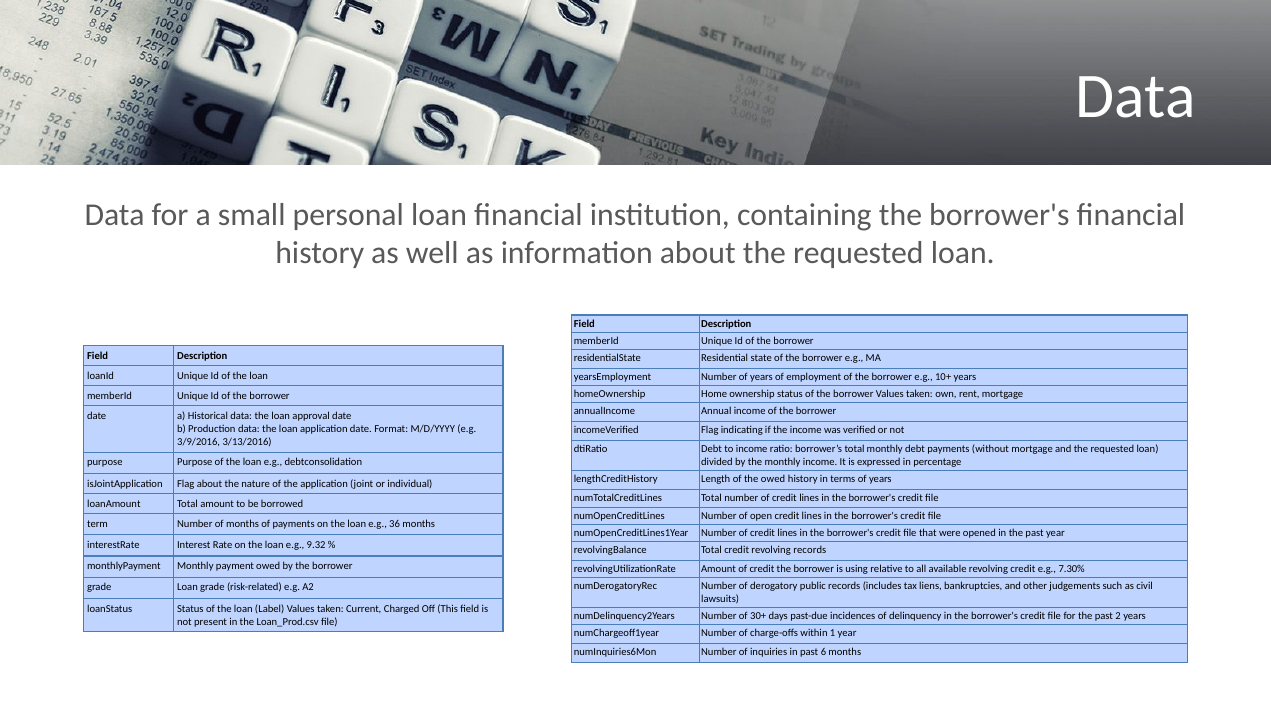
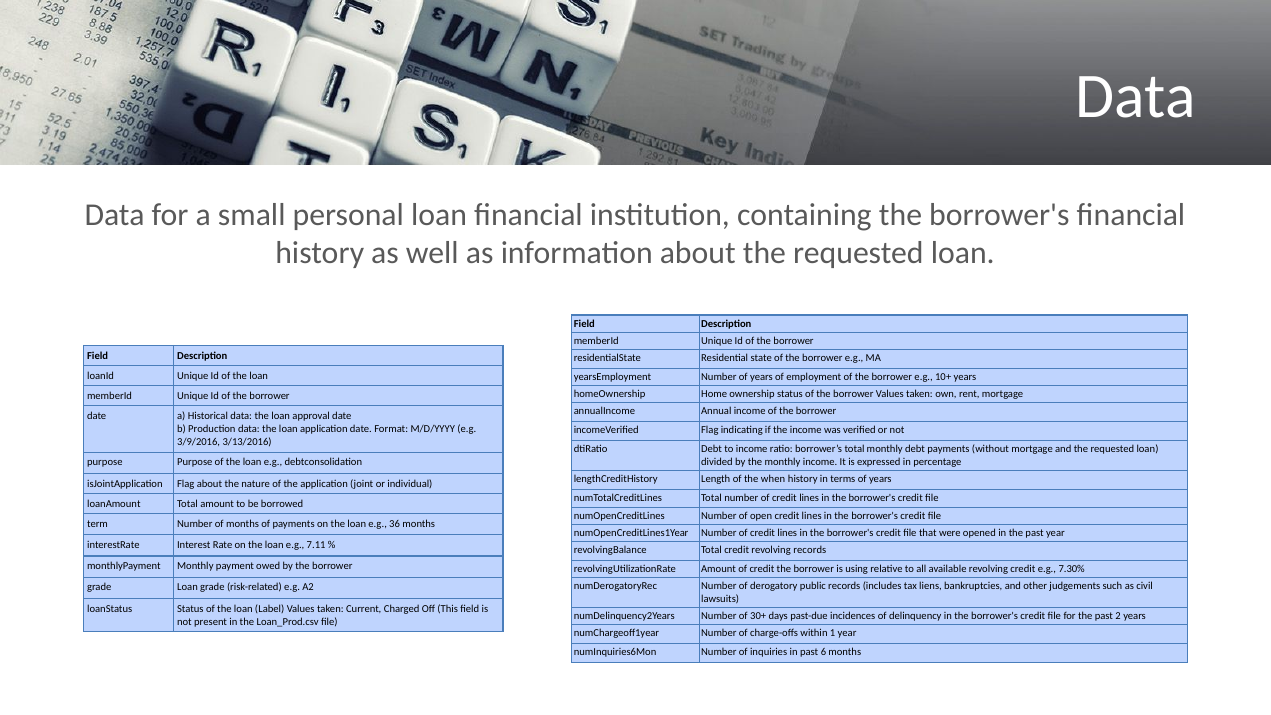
the owed: owed -> when (773, 479)
9.32: 9.32 -> 7.11 (316, 545)
